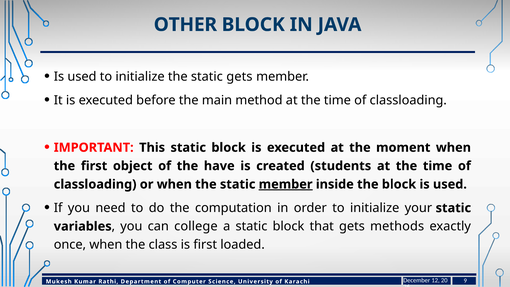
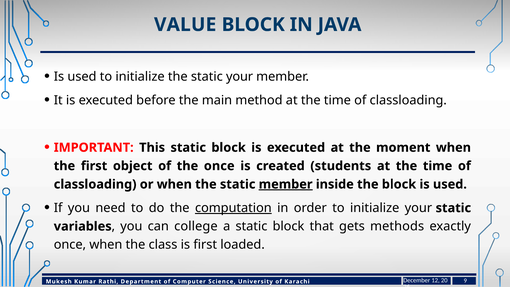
OTHER: OTHER -> VALUE (185, 25)
static gets: gets -> your (240, 76)
the have: have -> once (219, 166)
computation underline: none -> present (233, 208)
